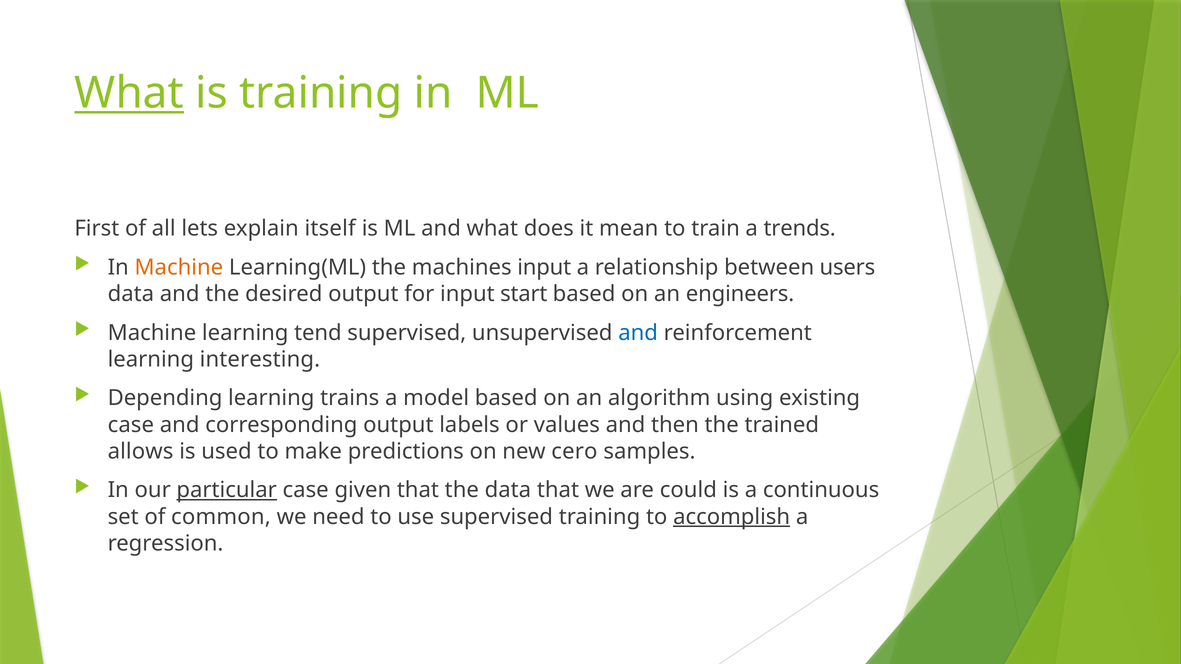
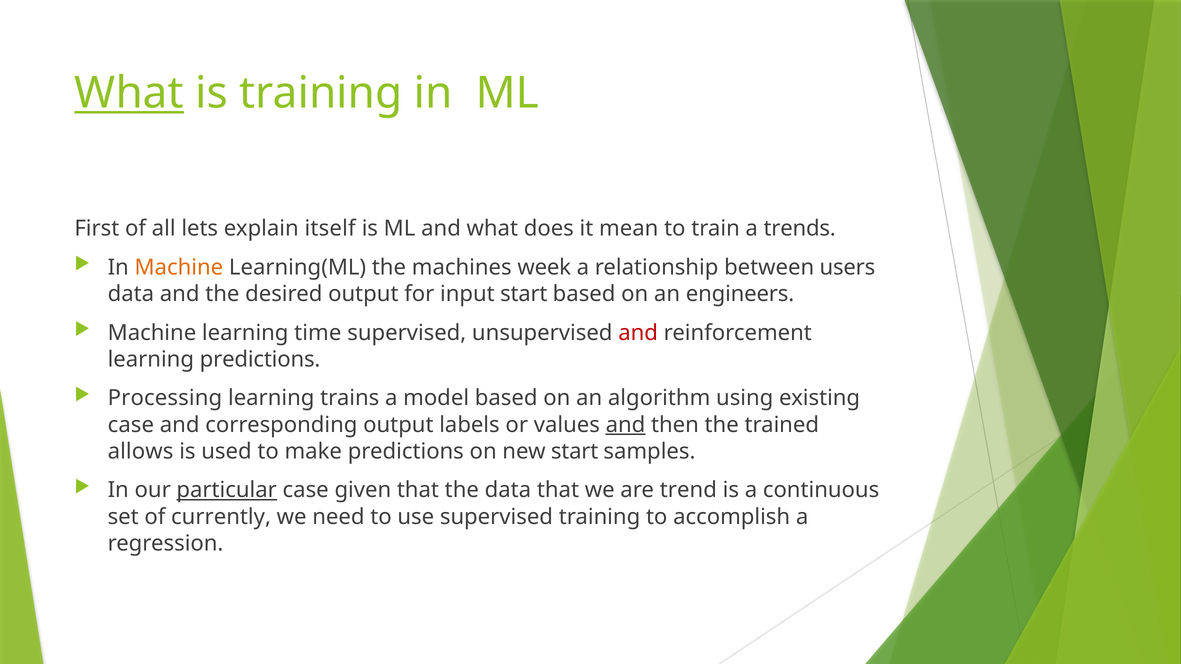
machines input: input -> week (544, 267)
tend: tend -> time (318, 333)
and colour: blue -> red (638, 333)
learning interesting: interesting -> predictions (260, 359)
Depending: Depending -> Processing (165, 398)
and underline: none -> present (626, 425)
new cero: cero -> start (575, 451)
could: could -> trend (688, 490)
common: common -> currently (221, 517)
accomplish underline: present -> none (732, 517)
